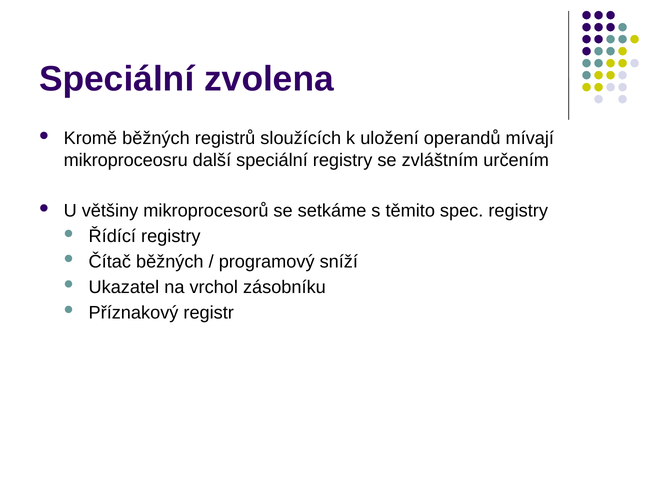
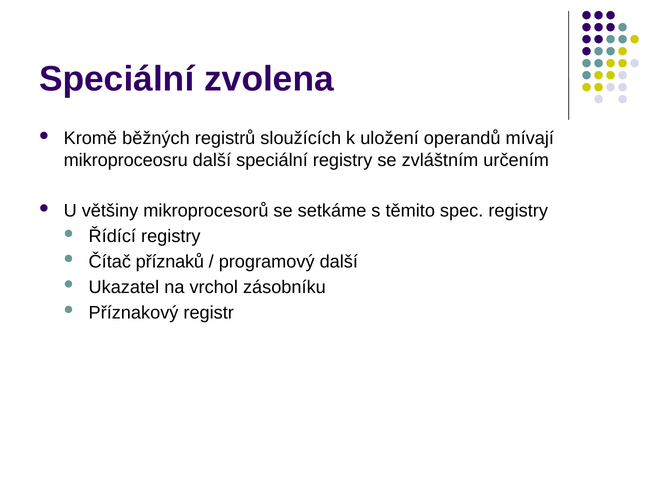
Čítač běžných: běžných -> příznaků (170, 262)
programový sníží: sníží -> další (339, 262)
